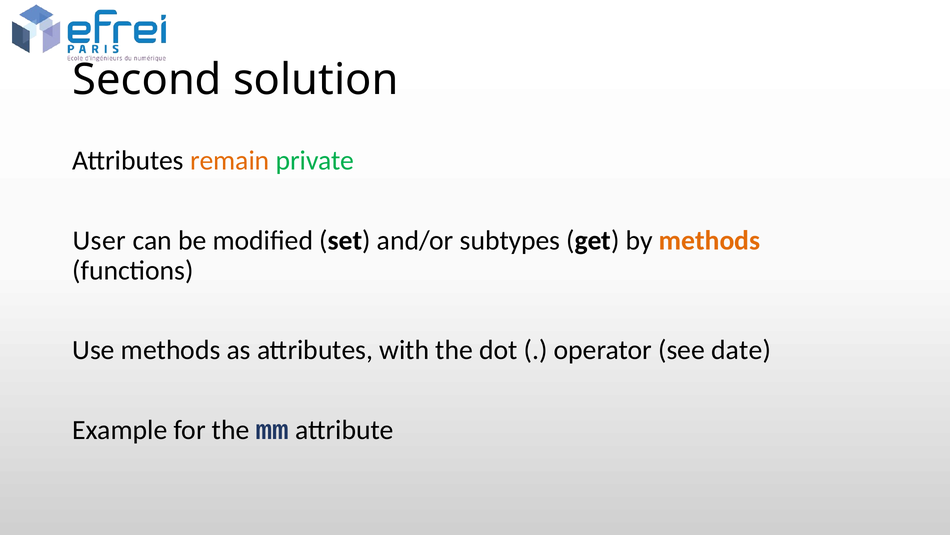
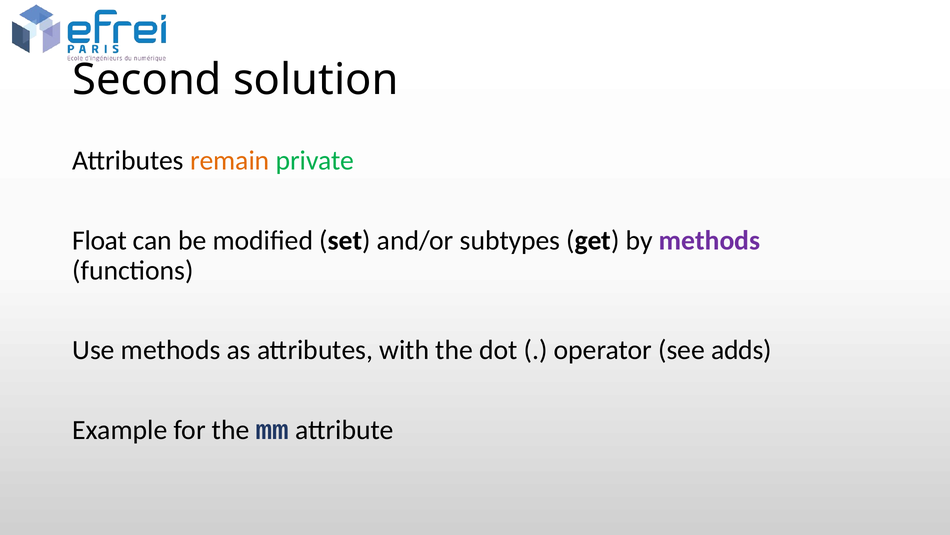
User: User -> Float (100, 240)
methods colour: orange -> purple (710, 240)
date: date -> adds (741, 350)
